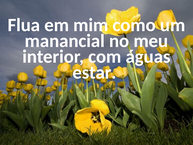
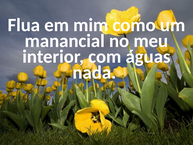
estar: estar -> nada (94, 72)
